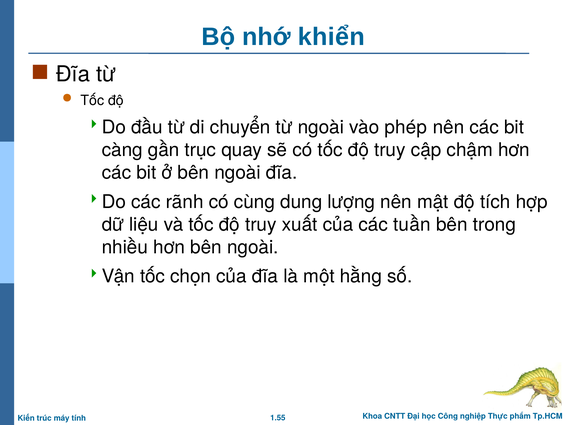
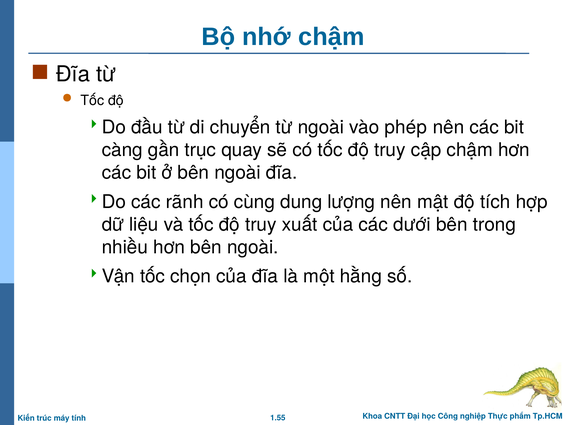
nhớ khiển: khiển -> chậm (331, 37)
tuần: tuần -> dưới (412, 225)
